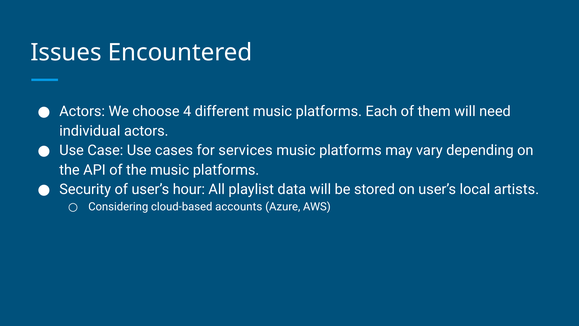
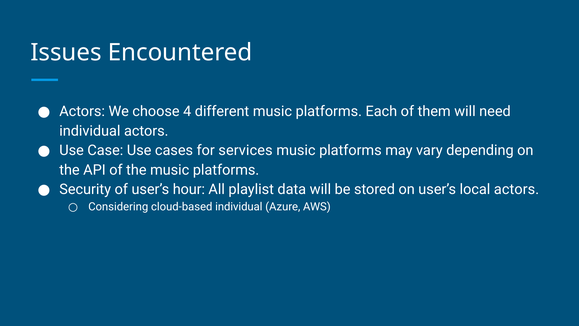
local artists: artists -> actors (516, 189)
cloud-based accounts: accounts -> individual (239, 206)
